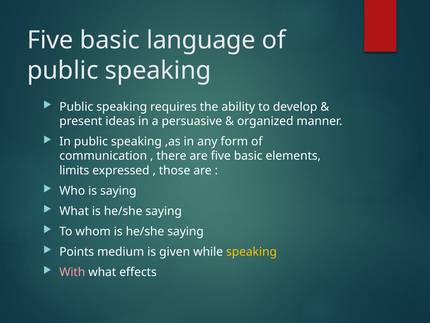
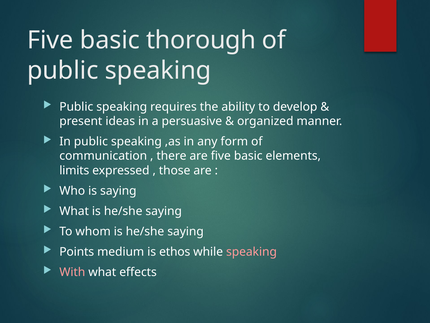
language: language -> thorough (201, 40)
given: given -> ethos (175, 251)
speaking colour: yellow -> pink (252, 251)
